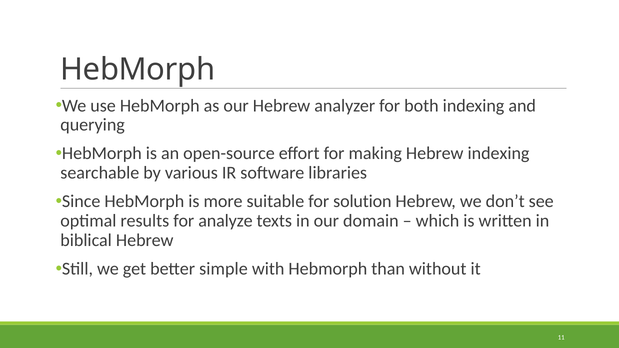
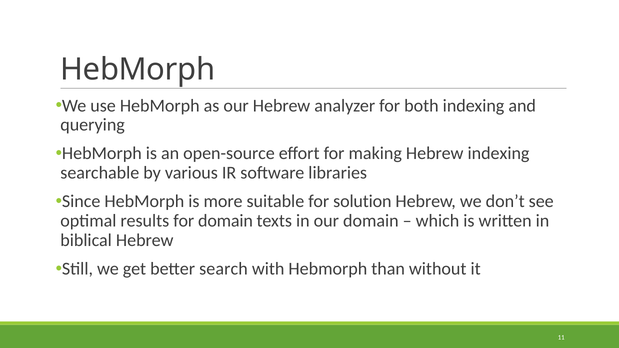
for analyze: analyze -> domain (225, 221)
simple: simple -> search (223, 269)
